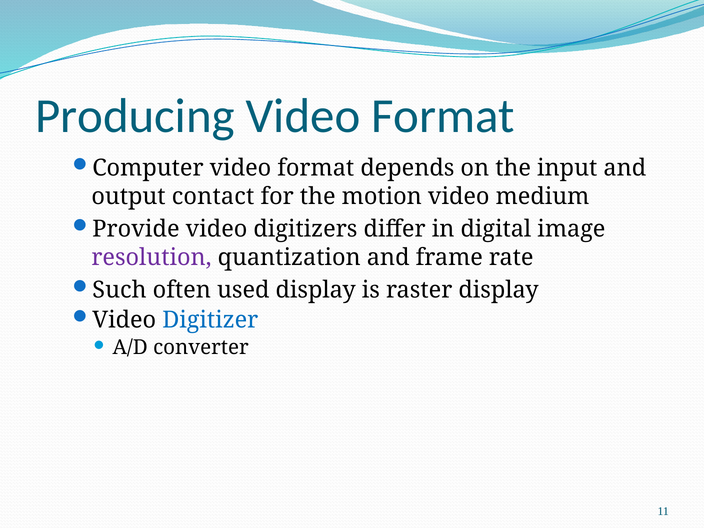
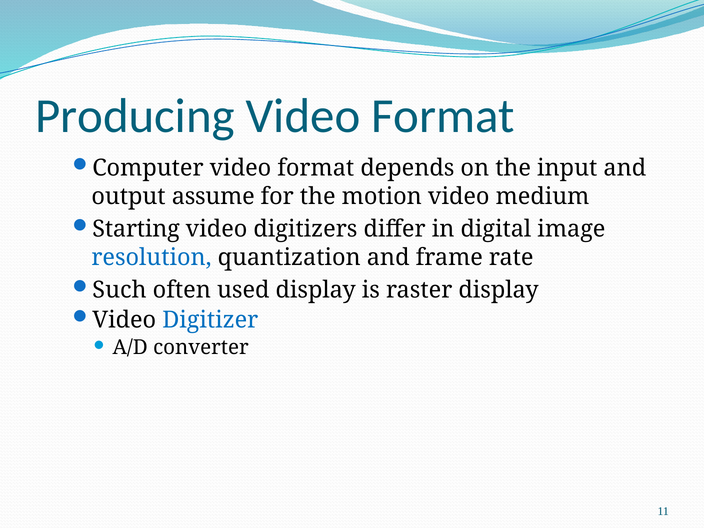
contact: contact -> assume (213, 196)
Provide: Provide -> Starting (136, 229)
resolution colour: purple -> blue (151, 257)
